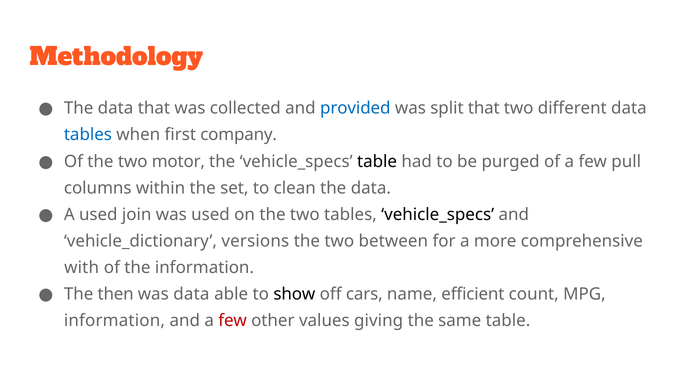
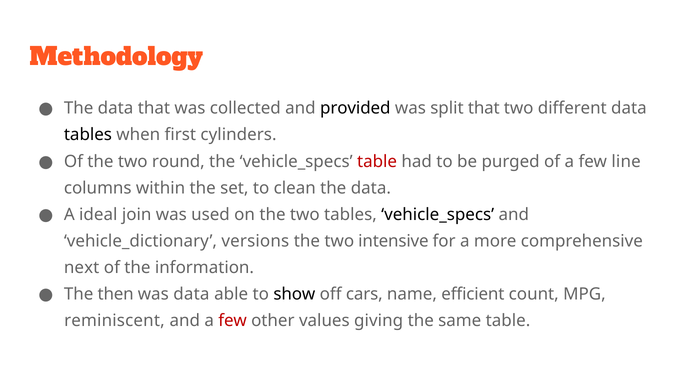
provided colour: blue -> black (355, 108)
tables colour: blue -> black (88, 135)
company: company -> cylinders (239, 135)
motor: motor -> round (178, 161)
table colour: black -> red (377, 161)
pull: pull -> line (626, 161)
A used: used -> ideal (98, 214)
between: between -> intensive (393, 241)
with: with -> next (82, 268)
information: information -> reminiscent (114, 321)
